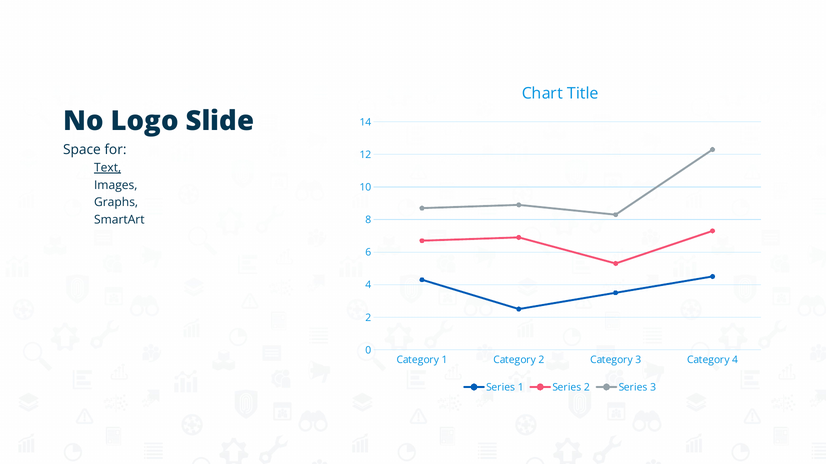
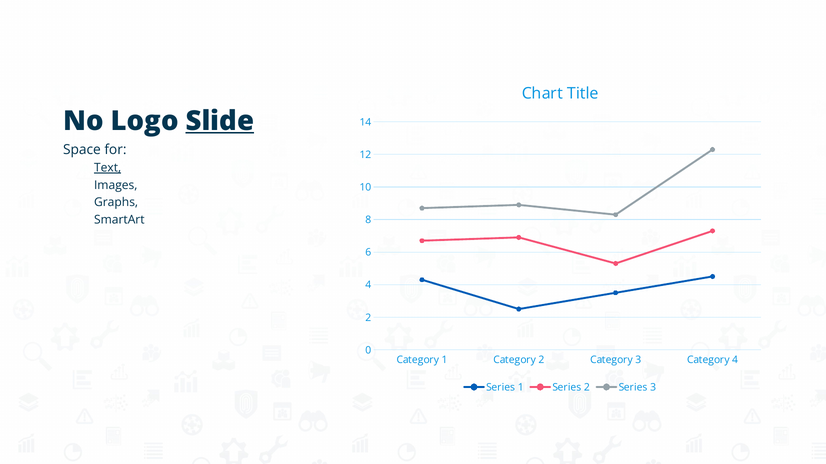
Slide underline: none -> present (220, 121)
